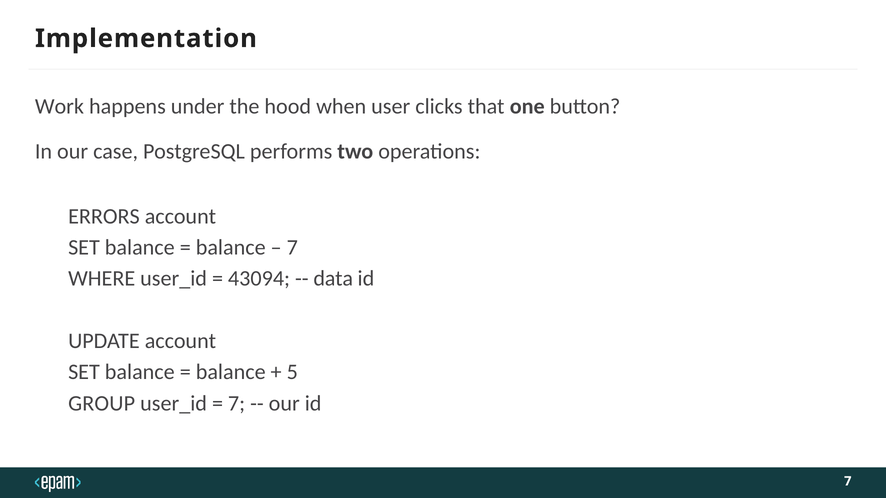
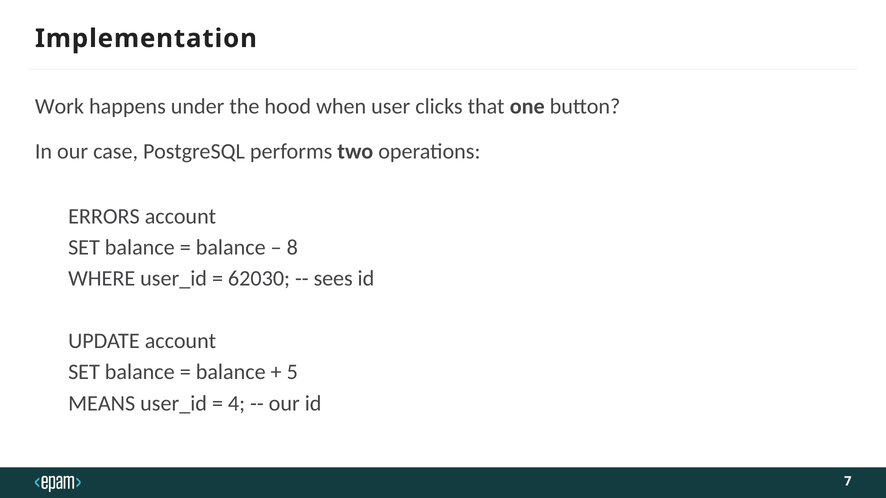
7: 7 -> 8 (292, 248)
43094: 43094 -> 62030 (259, 279)
data: data -> sees (333, 279)
GROUP: GROUP -> MEANS (102, 404)
7: 7 -> 4 (237, 404)
